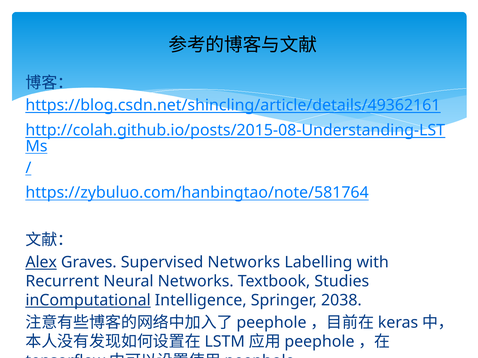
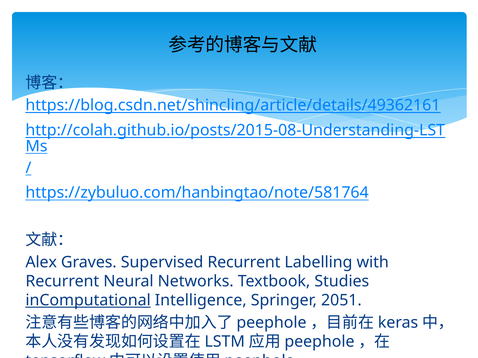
Alex underline: present -> none (41, 263)
Supervised Networks: Networks -> Recurrent (244, 263)
2038: 2038 -> 2051 (341, 301)
